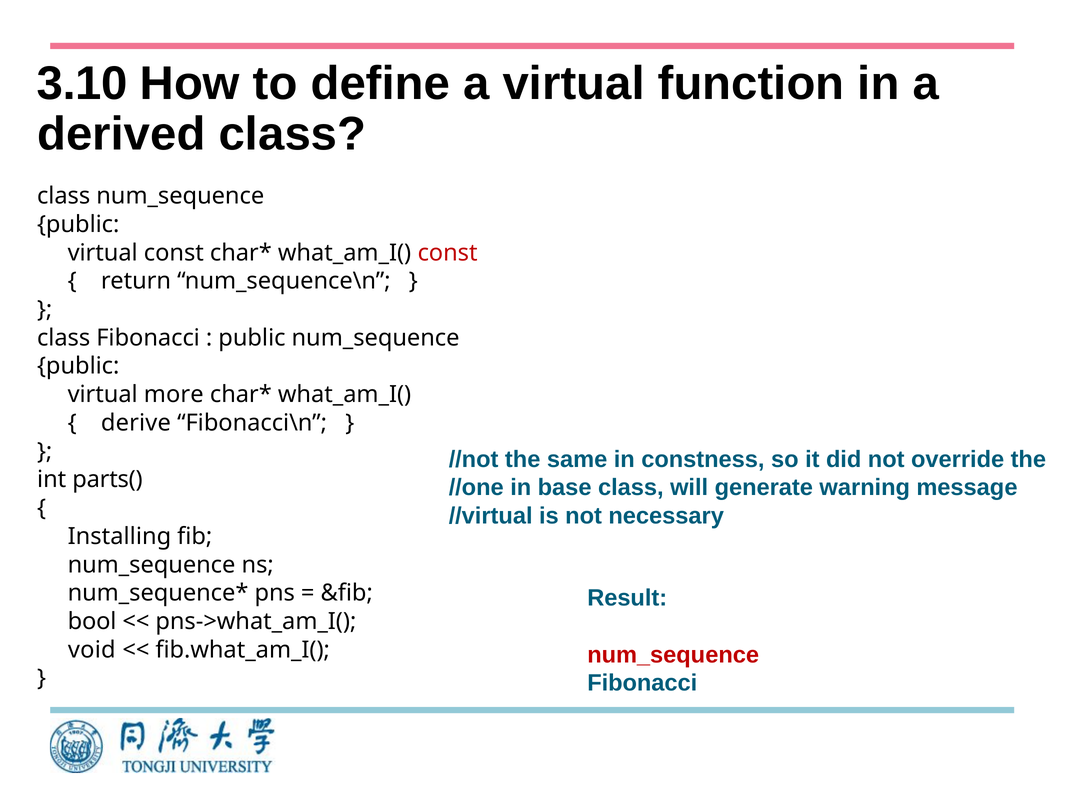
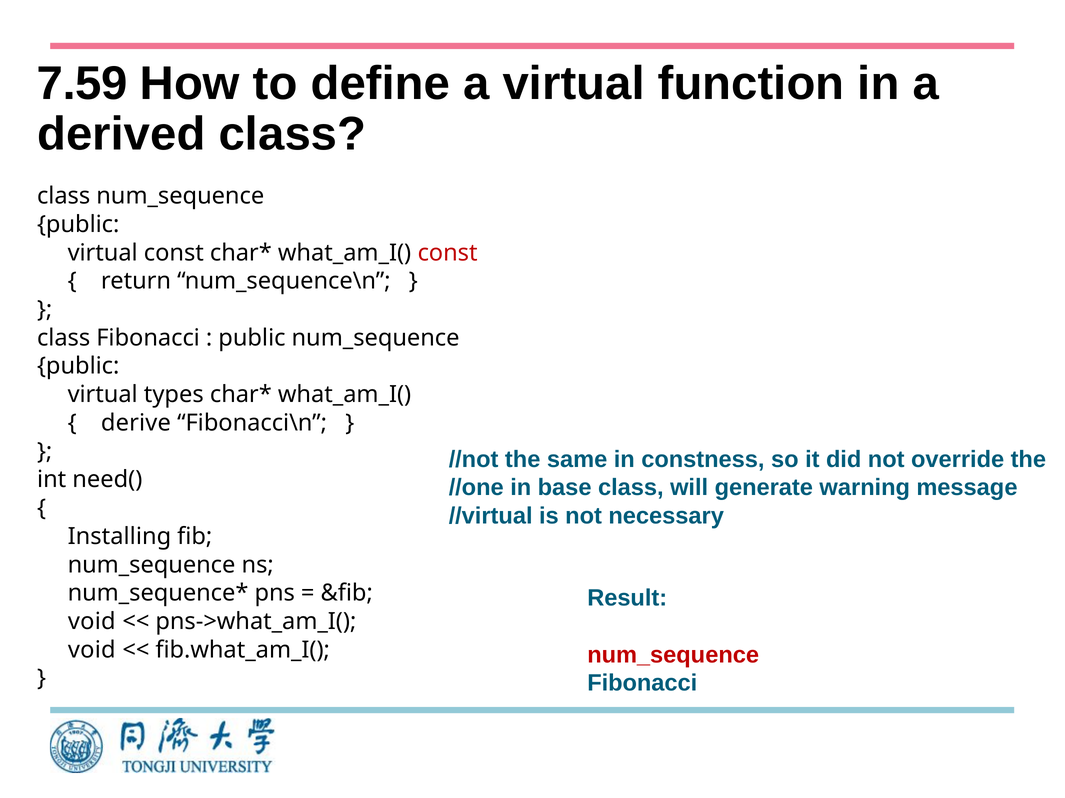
3.10: 3.10 -> 7.59 (82, 84)
more: more -> types (174, 395)
parts(: parts( -> need( (107, 480)
bool: bool -> void (92, 622)
